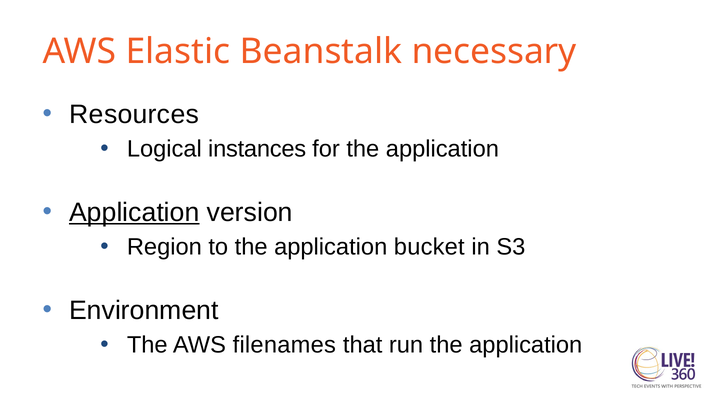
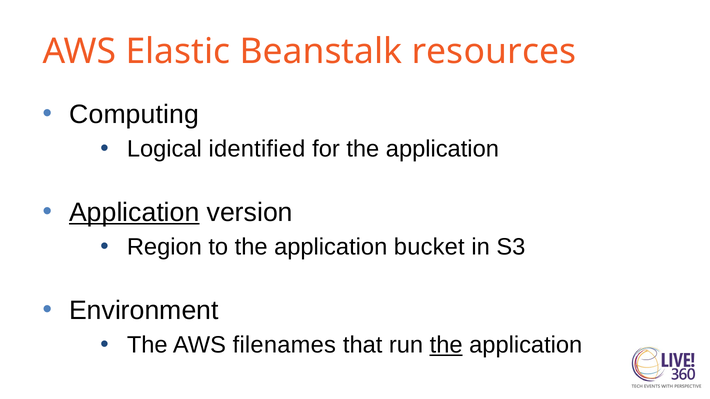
necessary: necessary -> resources (494, 52)
Resources: Resources -> Computing (134, 115)
instances: instances -> identified (257, 149)
the underline: none -> present (446, 345)
